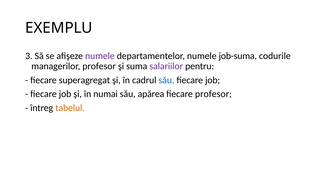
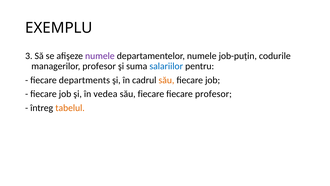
job-suma: job-suma -> job-puțin (238, 56)
salariilor colour: purple -> blue (166, 66)
superagregat: superagregat -> departments (84, 80)
său colour: blue -> orange (166, 80)
numai: numai -> vedea (105, 94)
apărea: apărea -> fiecare (151, 94)
